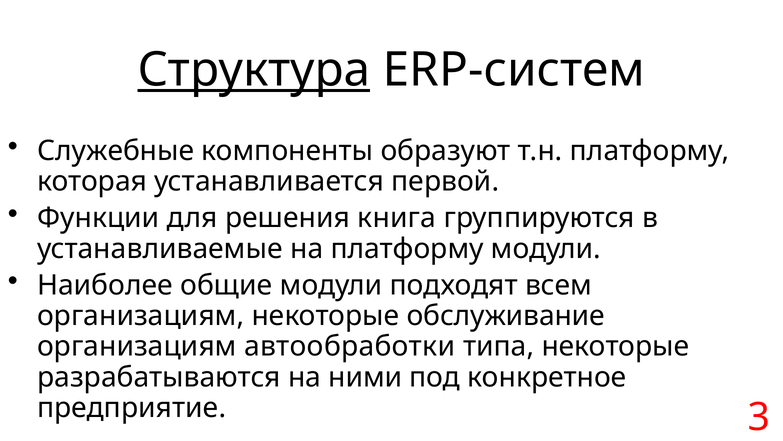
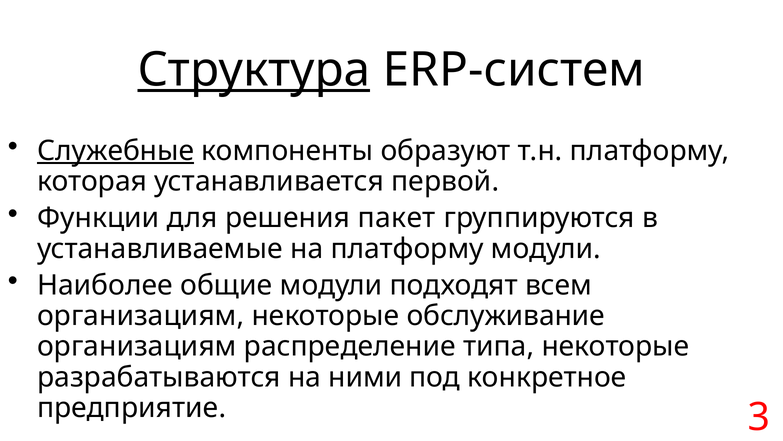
Служебные underline: none -> present (116, 151)
книга: книга -> пакет (397, 218)
автообработки: автообработки -> распределение (350, 346)
